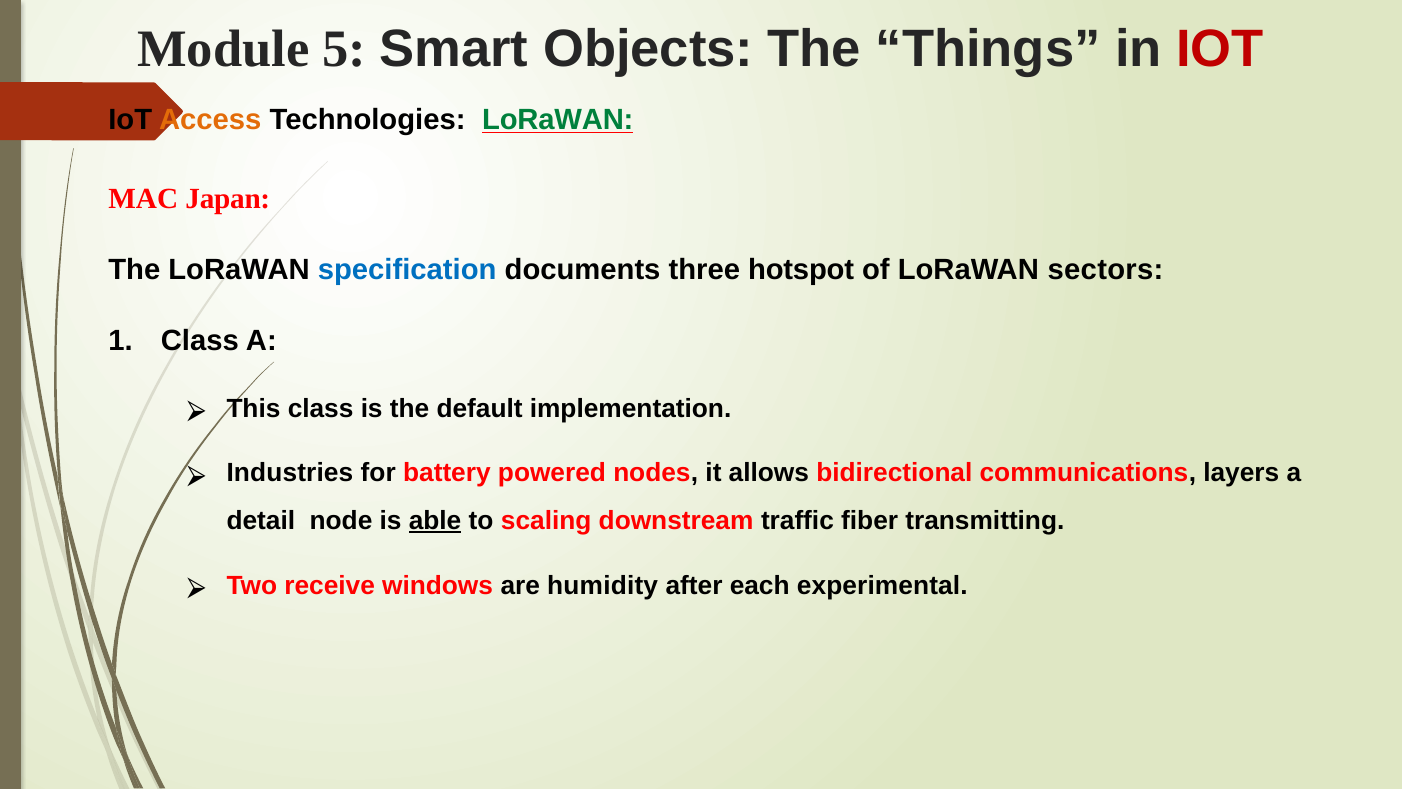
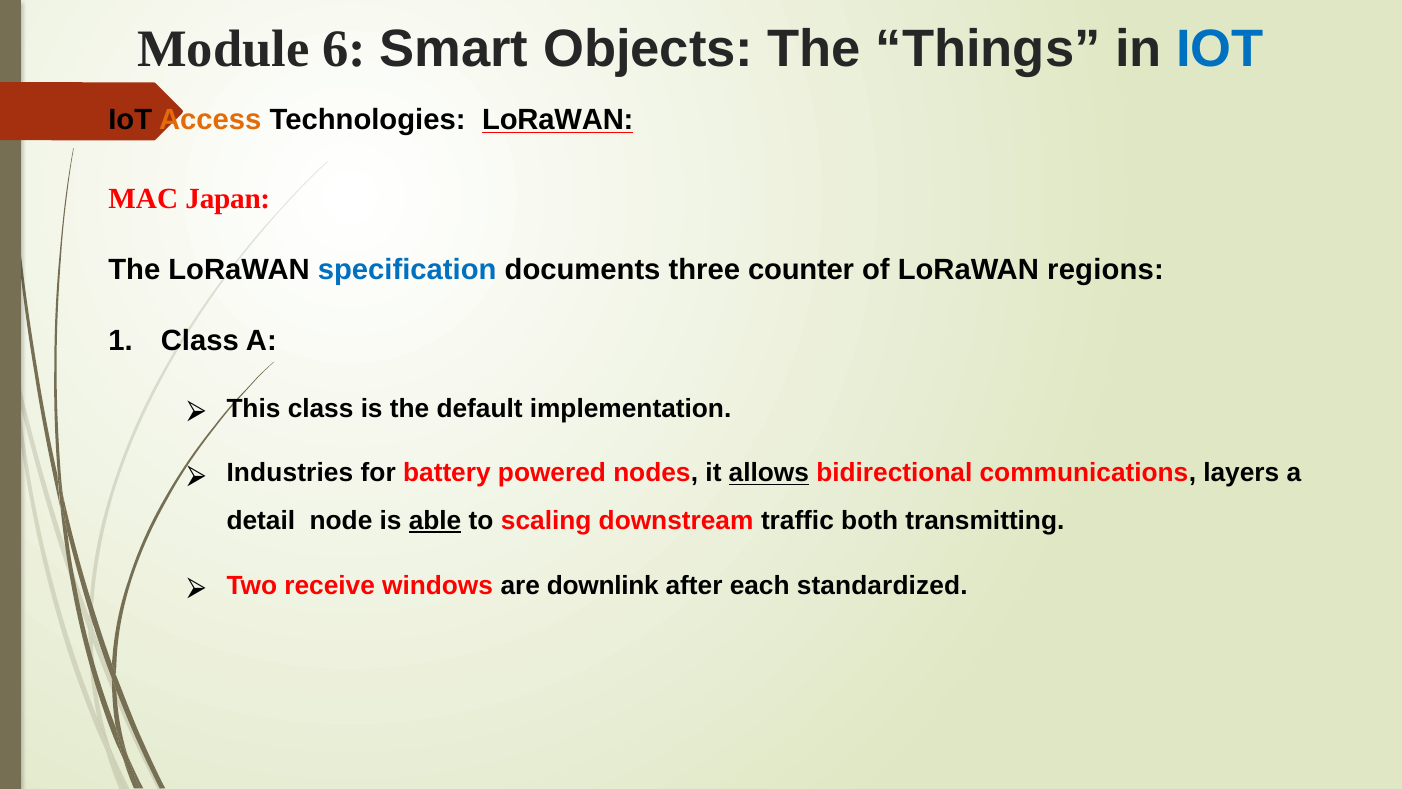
5: 5 -> 6 (344, 49)
IOT colour: red -> blue (1220, 49)
LoRaWAN colour: green -> black (558, 119)
hotspot: hotspot -> counter (801, 269)
sectors: sectors -> regions (1106, 269)
allows underline: none -> present (769, 473)
fiber: fiber -> both (870, 520)
humidity: humidity -> downlink (603, 585)
experimental: experimental -> standardized (882, 585)
